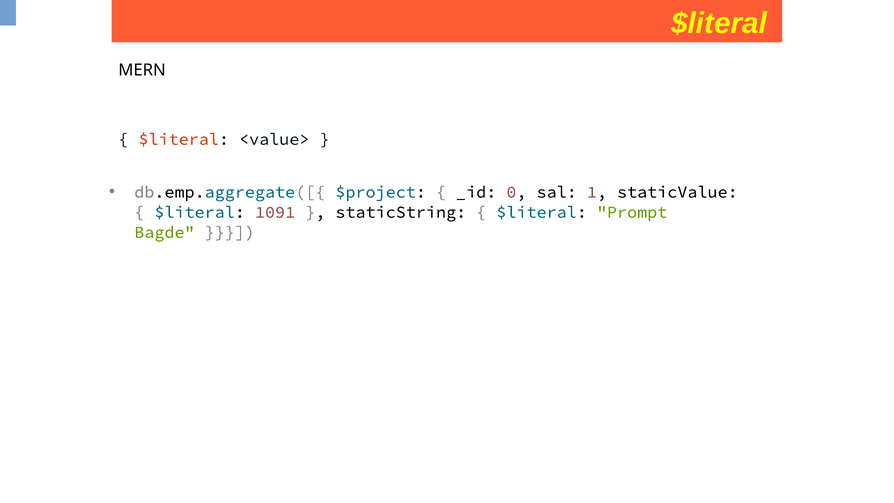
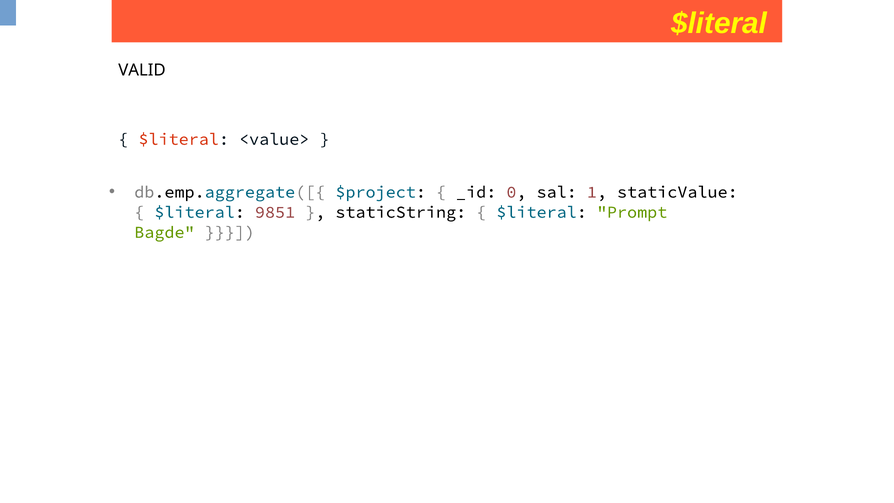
MERN: MERN -> VALID (142, 70)
1091: 1091 -> 9851 (275, 212)
